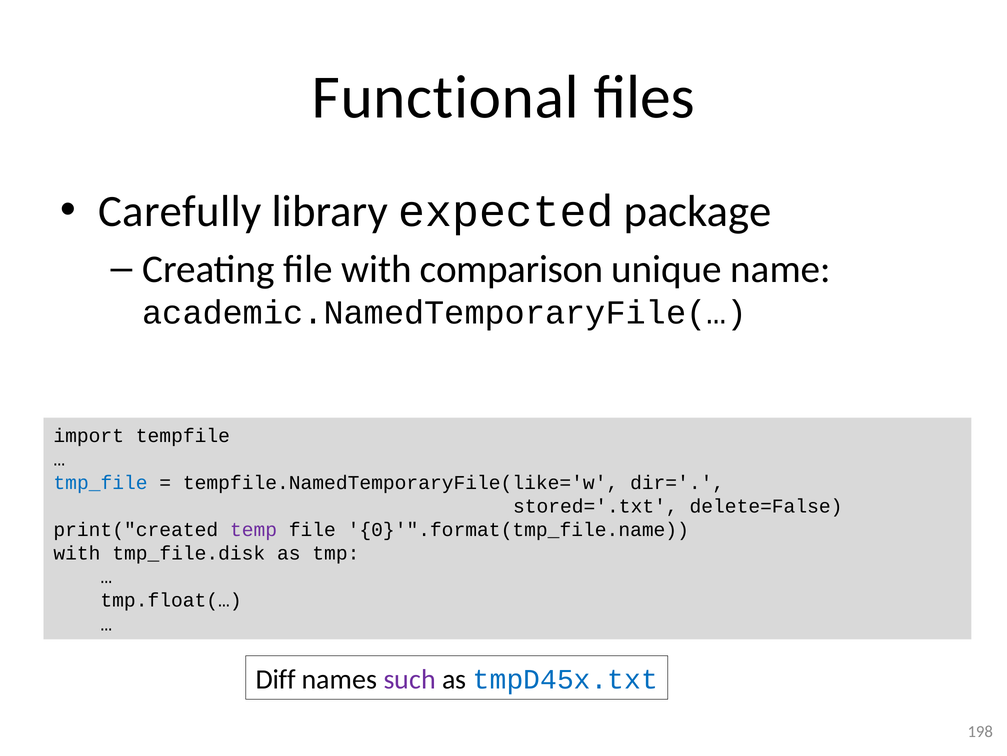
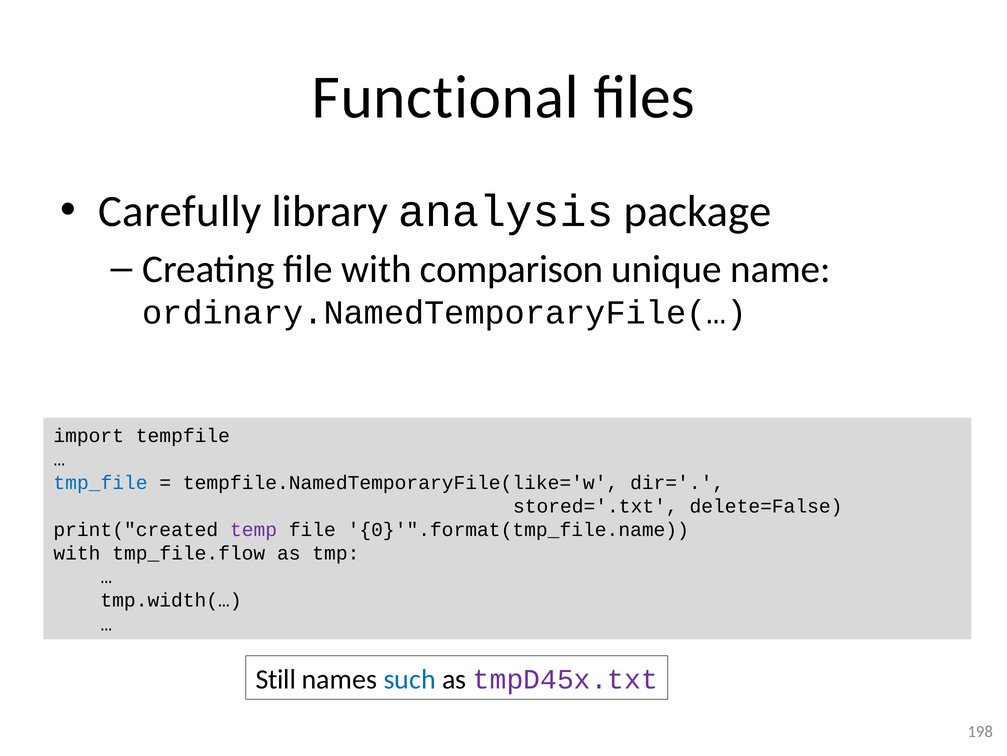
expected: expected -> analysis (506, 211)
academic.NamedTemporaryFile(…: academic.NamedTemporaryFile(… -> ordinary.NamedTemporaryFile(… (444, 312)
tmp_file.disk: tmp_file.disk -> tmp_file.flow (189, 553)
tmp.float(…: tmp.float(… -> tmp.width(… (171, 600)
Diff: Diff -> Still (276, 679)
such colour: purple -> blue (410, 679)
tmpD45x.txt colour: blue -> purple (565, 679)
